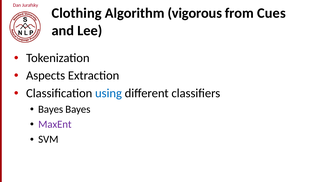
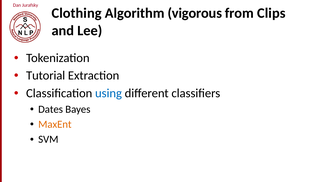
Cues: Cues -> Clips (271, 13)
Aspects: Aspects -> Tutorial (46, 75)
Bayes: Bayes -> Dates (51, 109)
MaxEnt colour: purple -> orange (55, 124)
